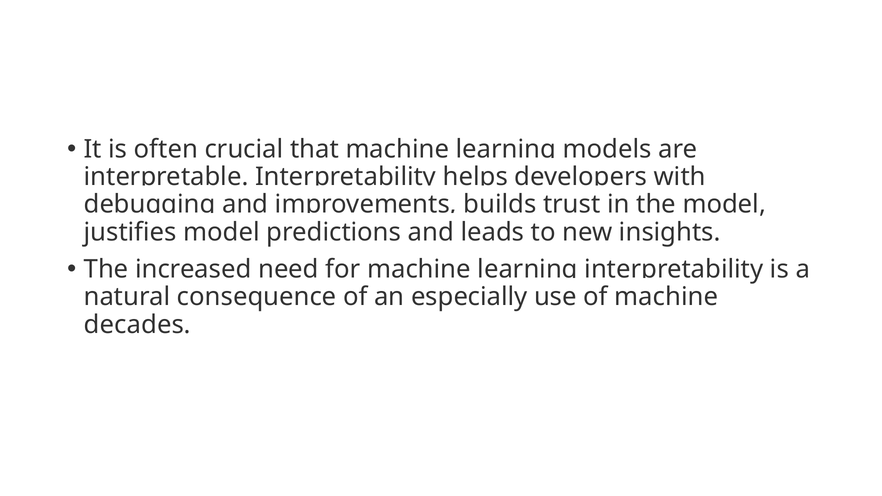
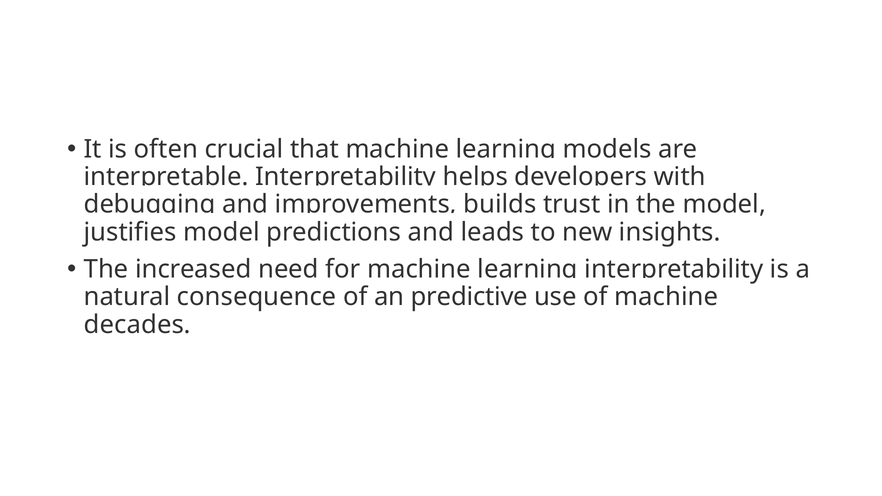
especially: especially -> predictive (469, 297)
